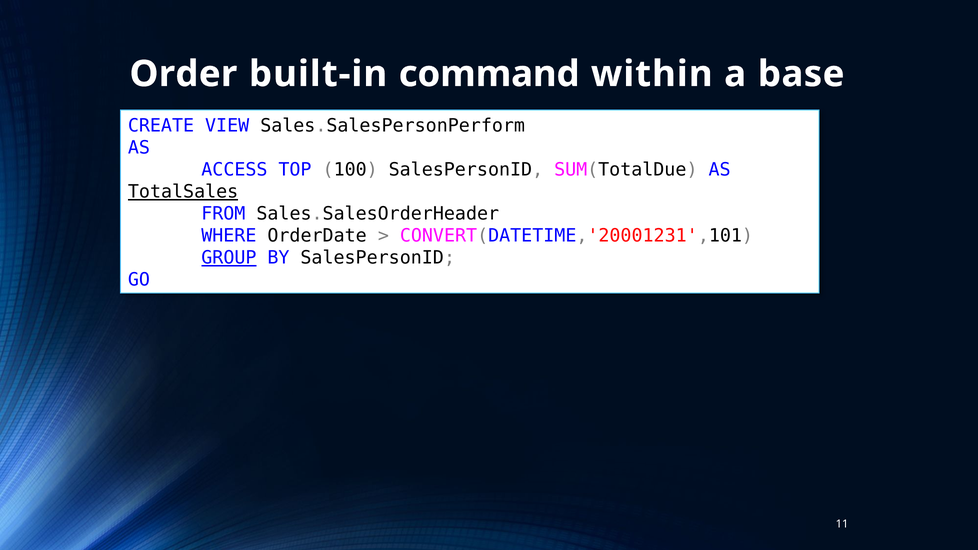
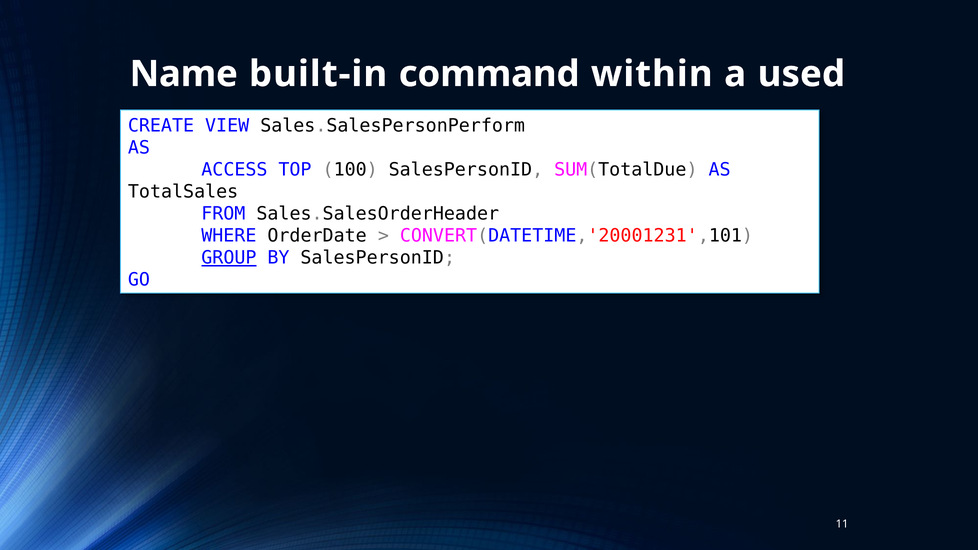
Order: Order -> Name (184, 74)
base: base -> used (801, 74)
TotalSales underline: present -> none (183, 192)
